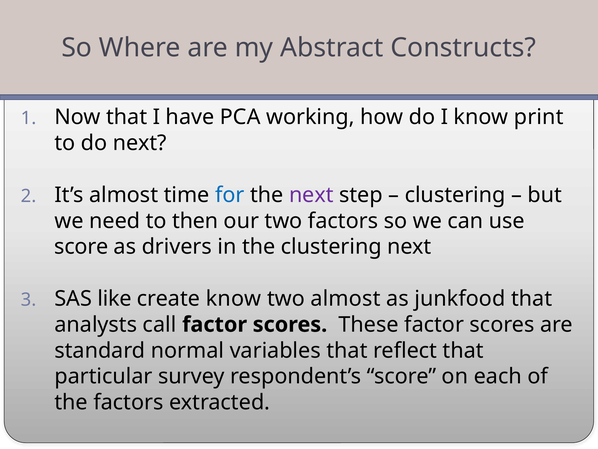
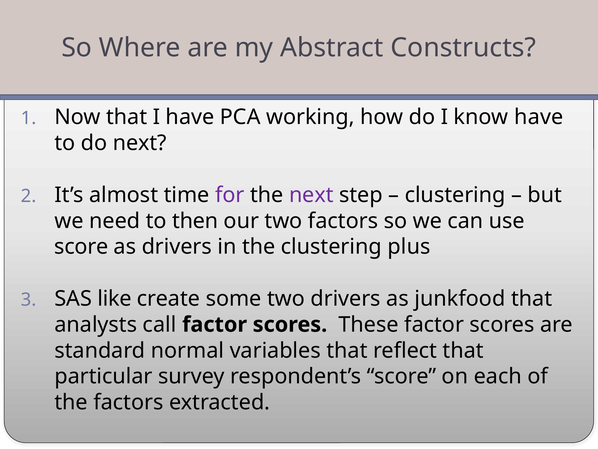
know print: print -> have (539, 117)
for colour: blue -> purple (230, 195)
clustering next: next -> plus (409, 247)
create know: know -> some (234, 298)
two almost: almost -> drivers (346, 298)
